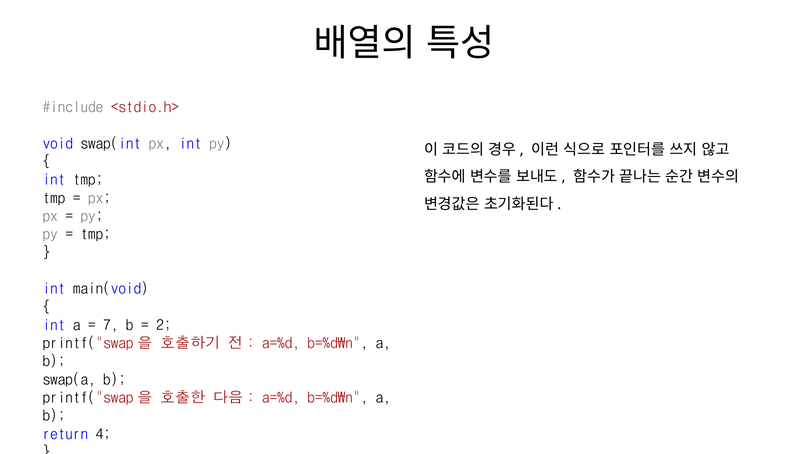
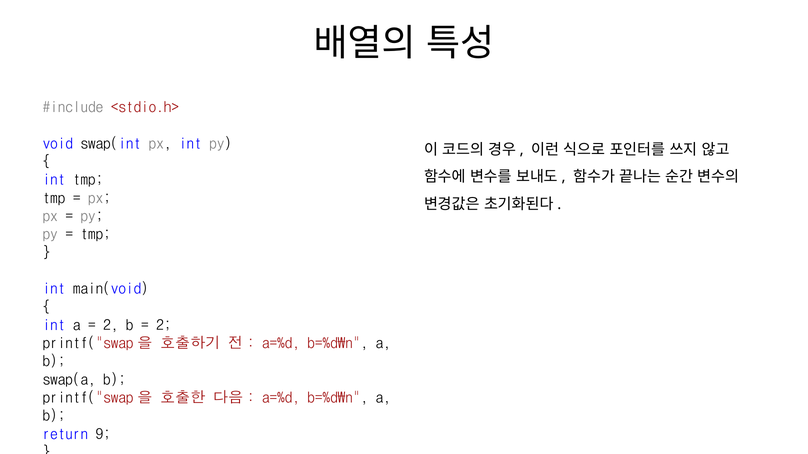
7: 7 -> 2 (111, 326)
4: 4 -> 9 (103, 435)
